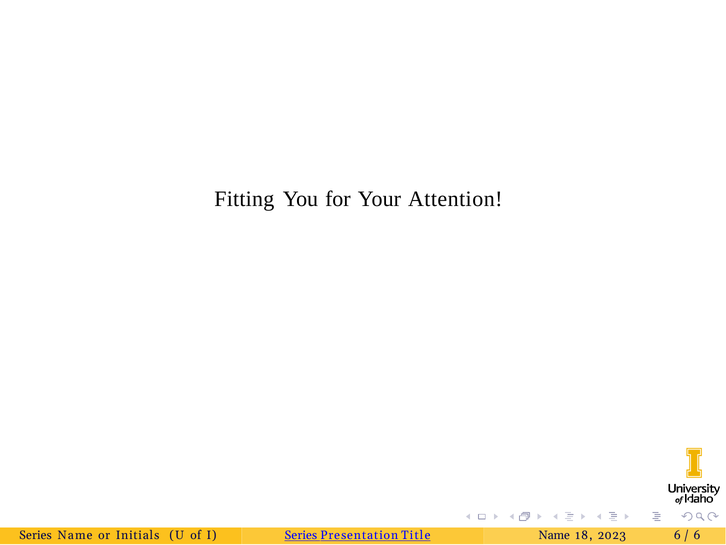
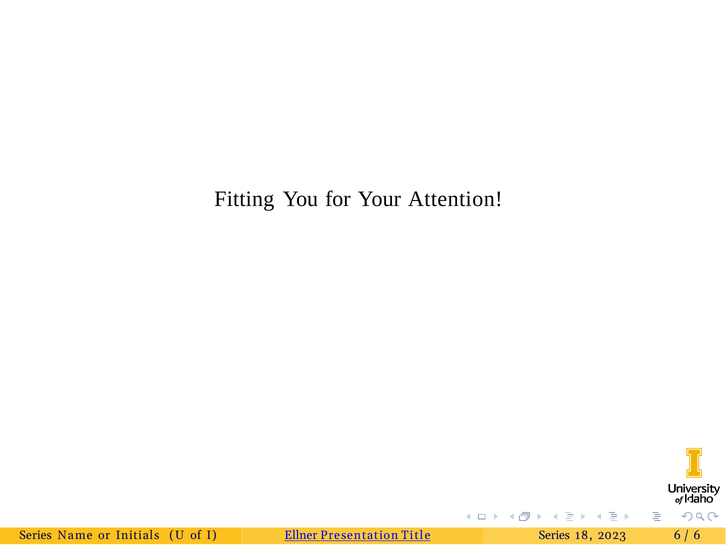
I Series: Series -> Ellner (301, 535)
Title Name: Name -> Series (554, 535)
